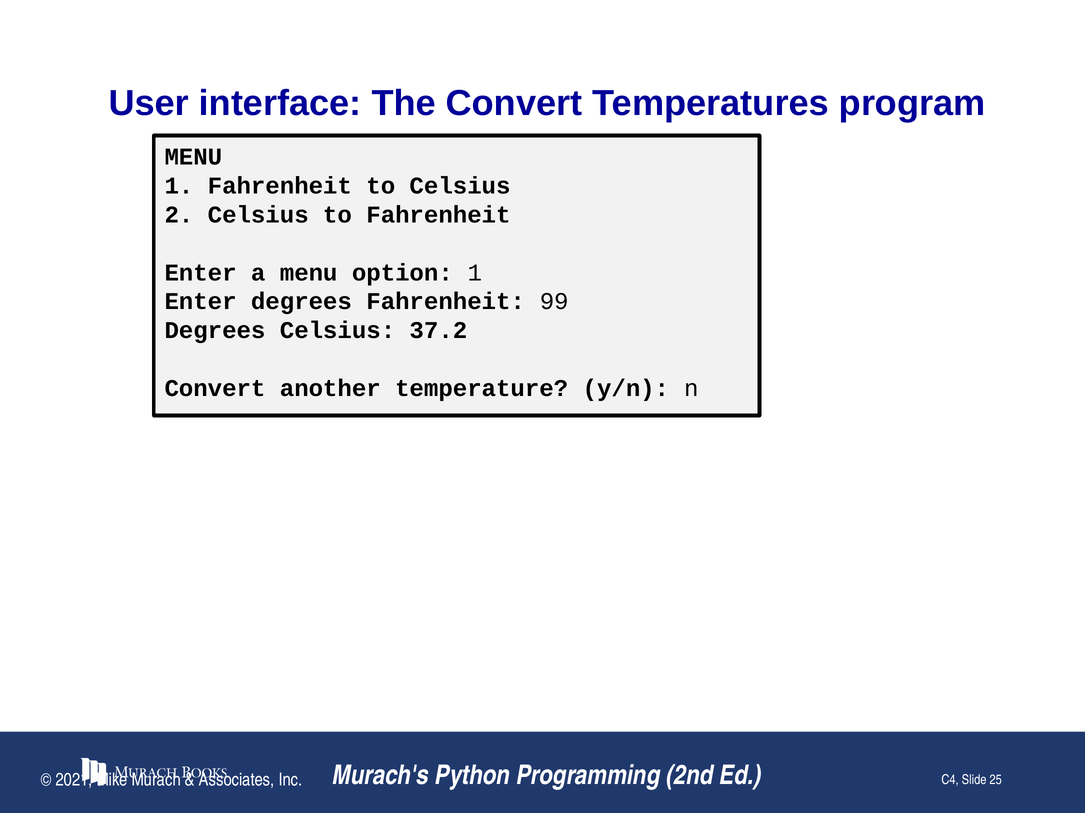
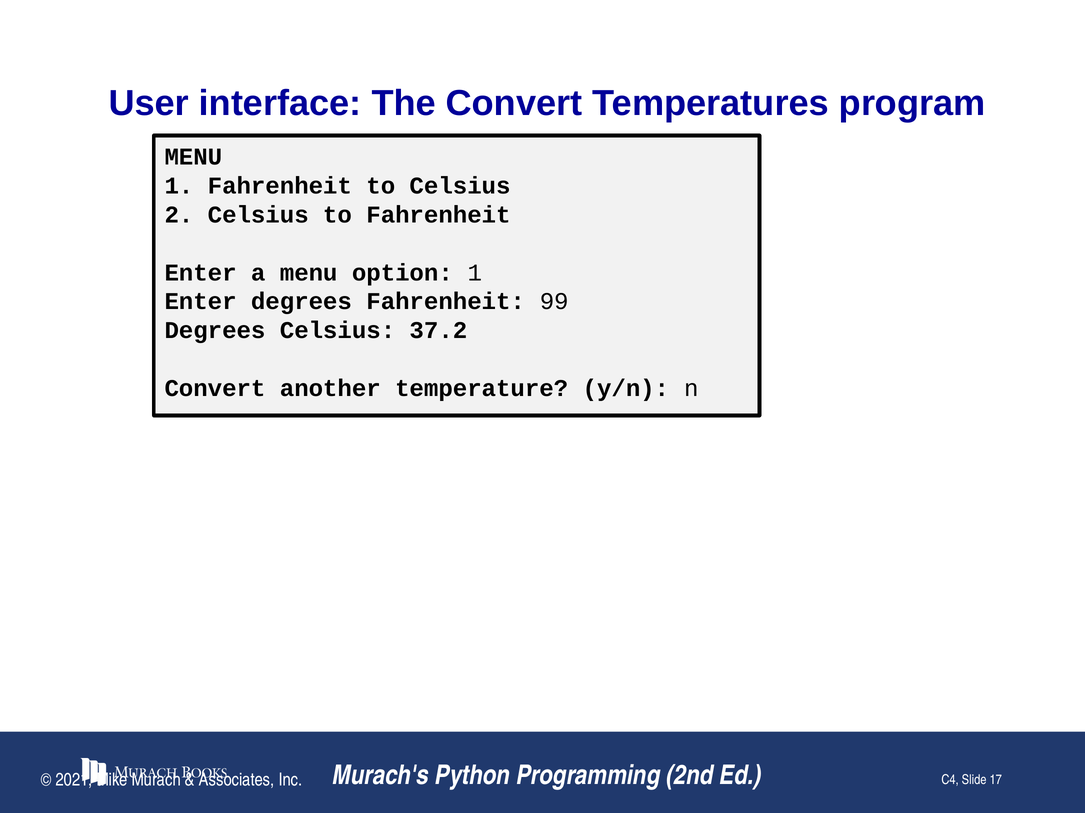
25: 25 -> 17 (996, 781)
